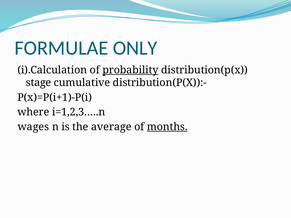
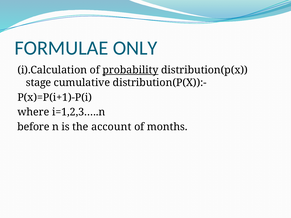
wages: wages -> before (33, 127)
average: average -> account (111, 127)
months underline: present -> none (167, 127)
